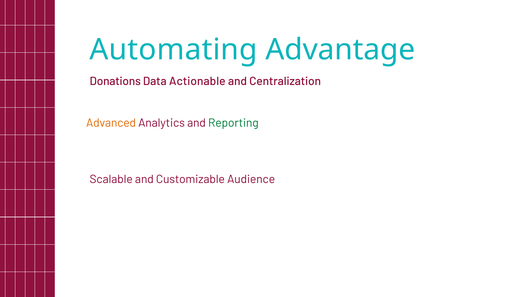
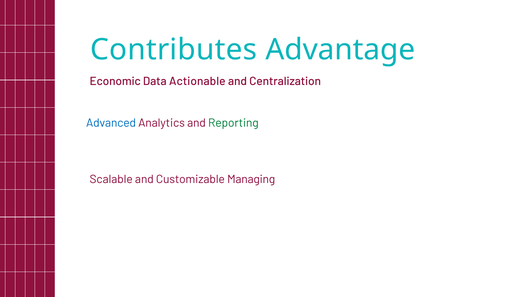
Automating: Automating -> Contributes (174, 50)
Donations: Donations -> Economic (115, 81)
Advanced colour: orange -> blue (111, 123)
Audience: Audience -> Managing (251, 179)
